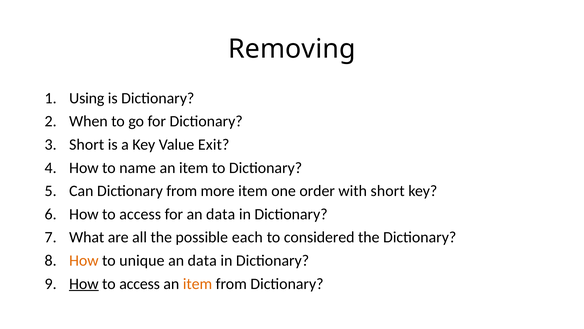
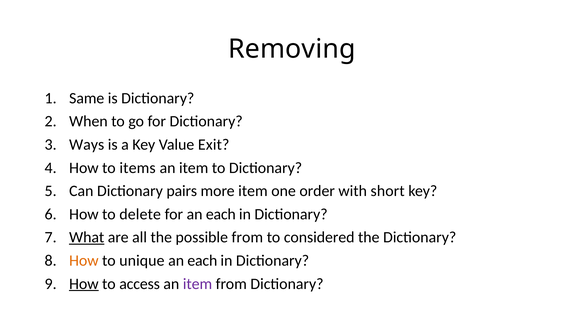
Using: Using -> Same (87, 98)
Short: Short -> Ways (87, 144)
name: name -> items (138, 168)
Dictionary from: from -> pairs (182, 191)
access: access -> delete (140, 214)
for an data: data -> each (221, 214)
What underline: none -> present (87, 237)
possible each: each -> from (247, 237)
data: data -> each (202, 260)
item colour: orange -> purple (198, 283)
